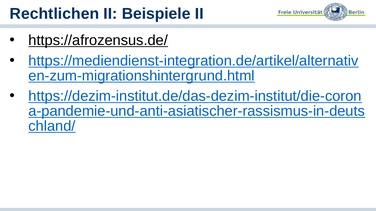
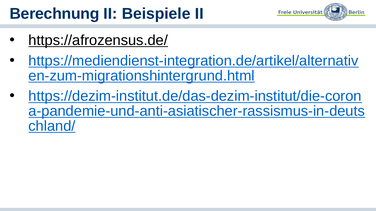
Rechtlichen: Rechtlichen -> Berechnung (54, 14)
